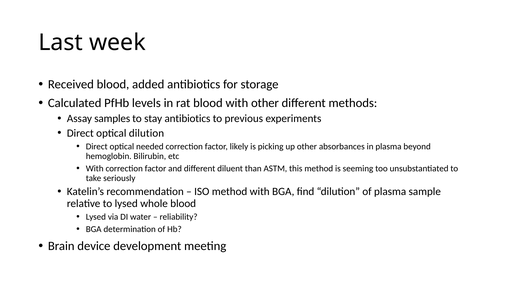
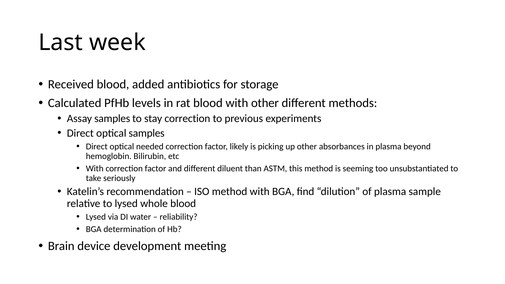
stay antibiotics: antibiotics -> correction (187, 119)
optical dilution: dilution -> samples (147, 133)
